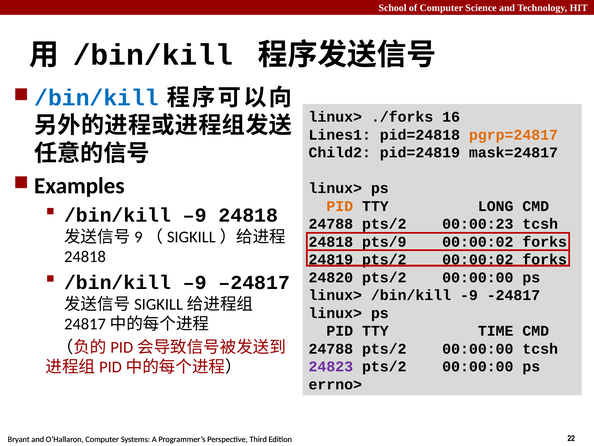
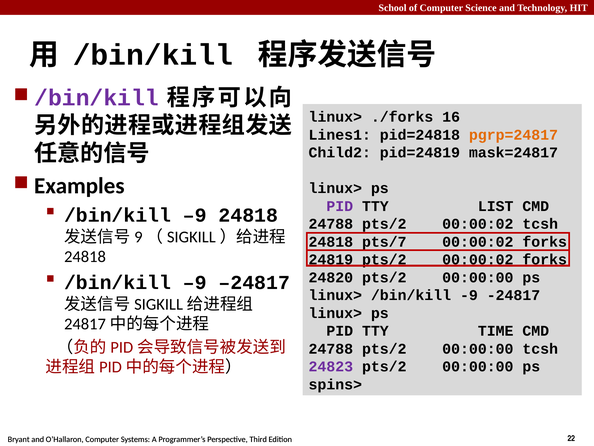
/bin/kill colour: blue -> purple (96, 98)
PID colour: orange -> purple (340, 206)
LONG: LONG -> LIST (496, 206)
24788 pts/2 00:00:23: 00:00:23 -> 00:00:02 (478, 224)
pts/9: pts/9 -> pts/7 (384, 242)
errno>: errno> -> spins> (335, 384)
